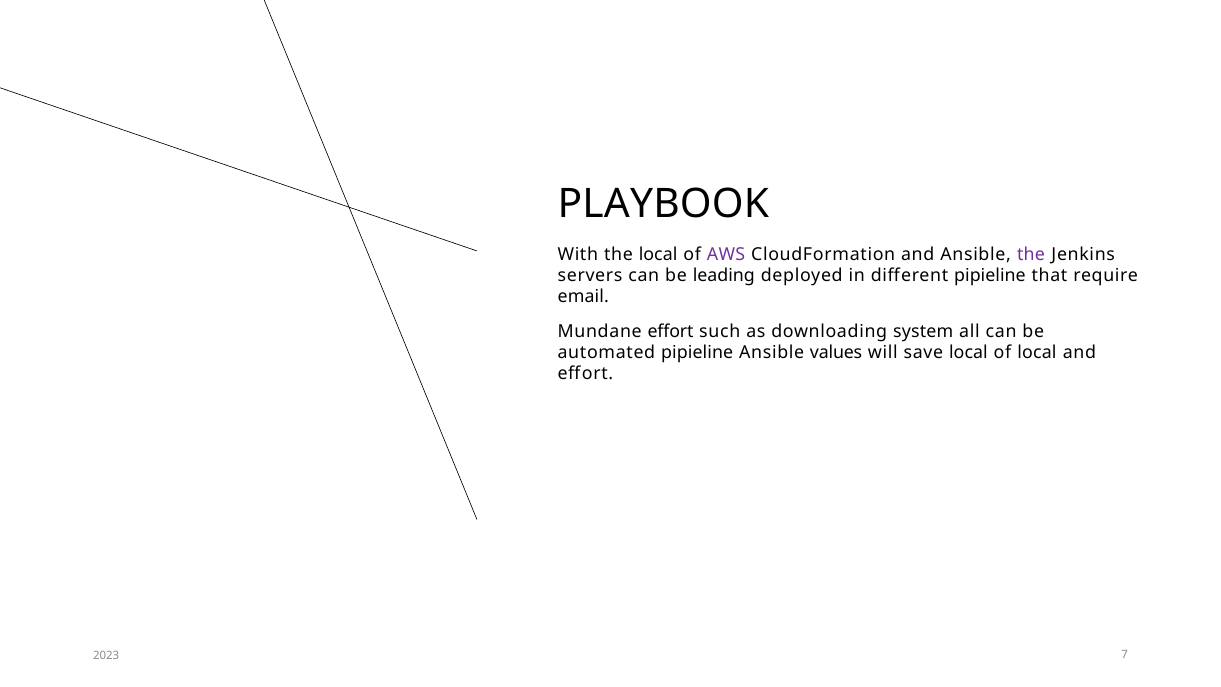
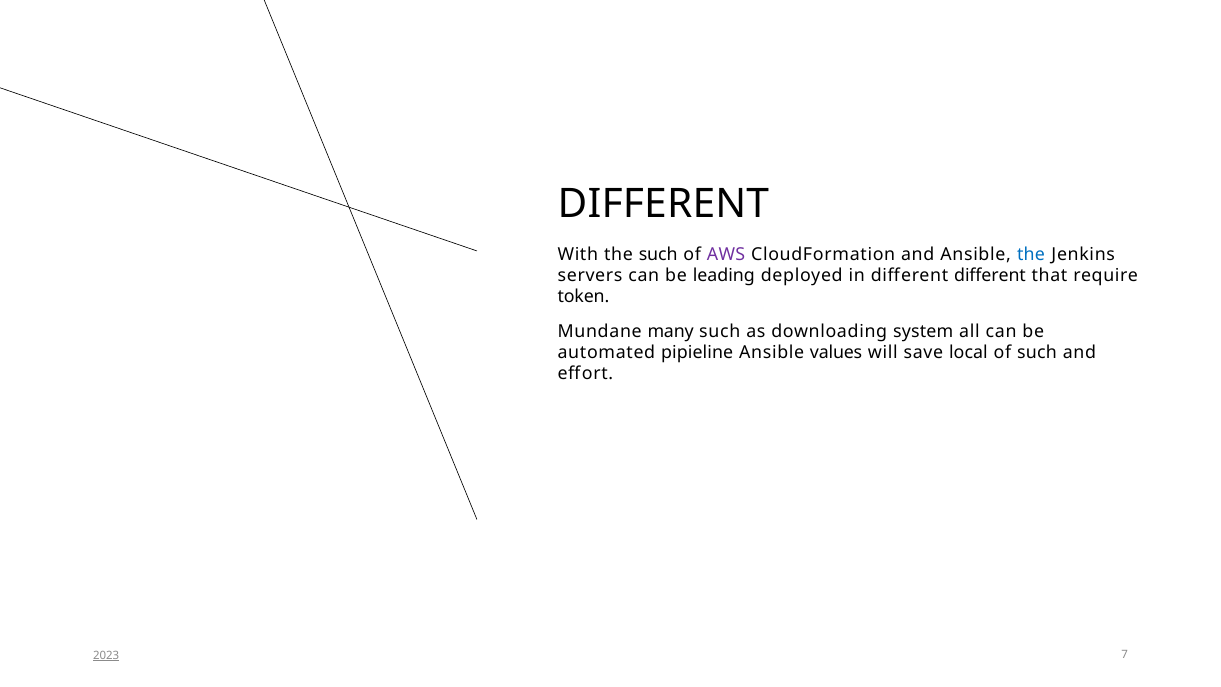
PLAYBOOK: PLAYBOOK -> DIFFERENT (663, 204)
the local: local -> such (658, 254)
the colour: purple -> blue (1031, 254)
different pipieline: pipieline -> different (990, 276)
email: email -> token (583, 297)
Mundane effort: effort -> many (671, 331)
of local: local -> such (1037, 353)
2023 underline: none -> present (106, 656)
